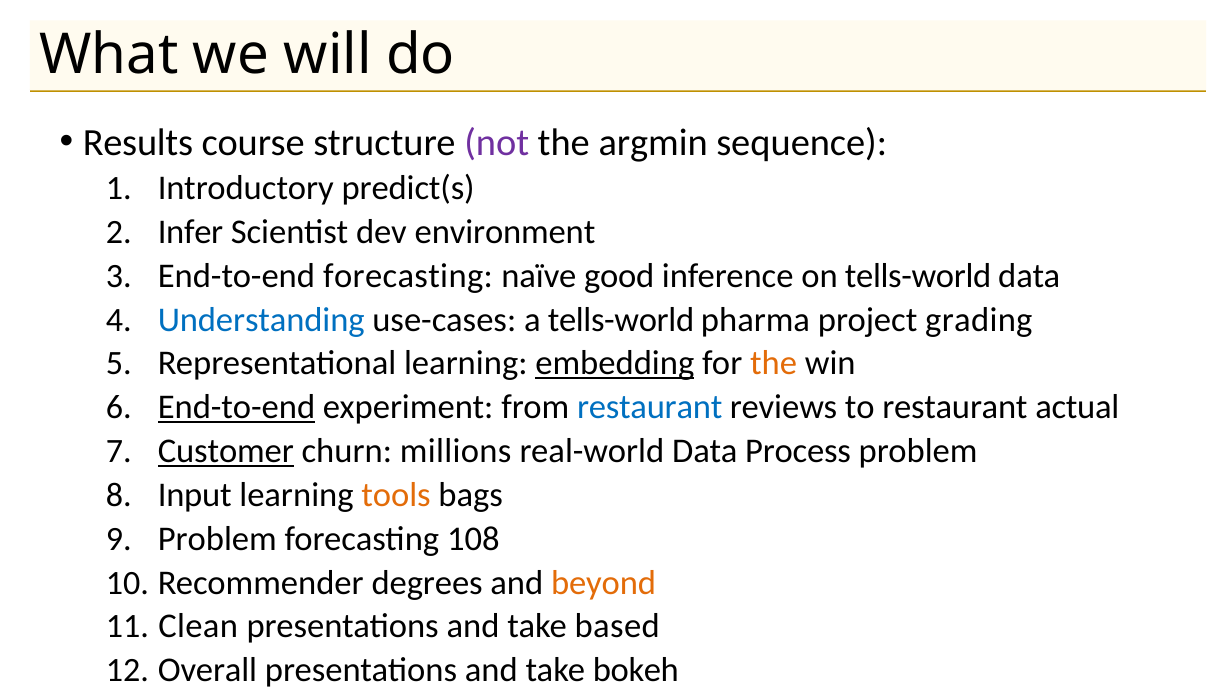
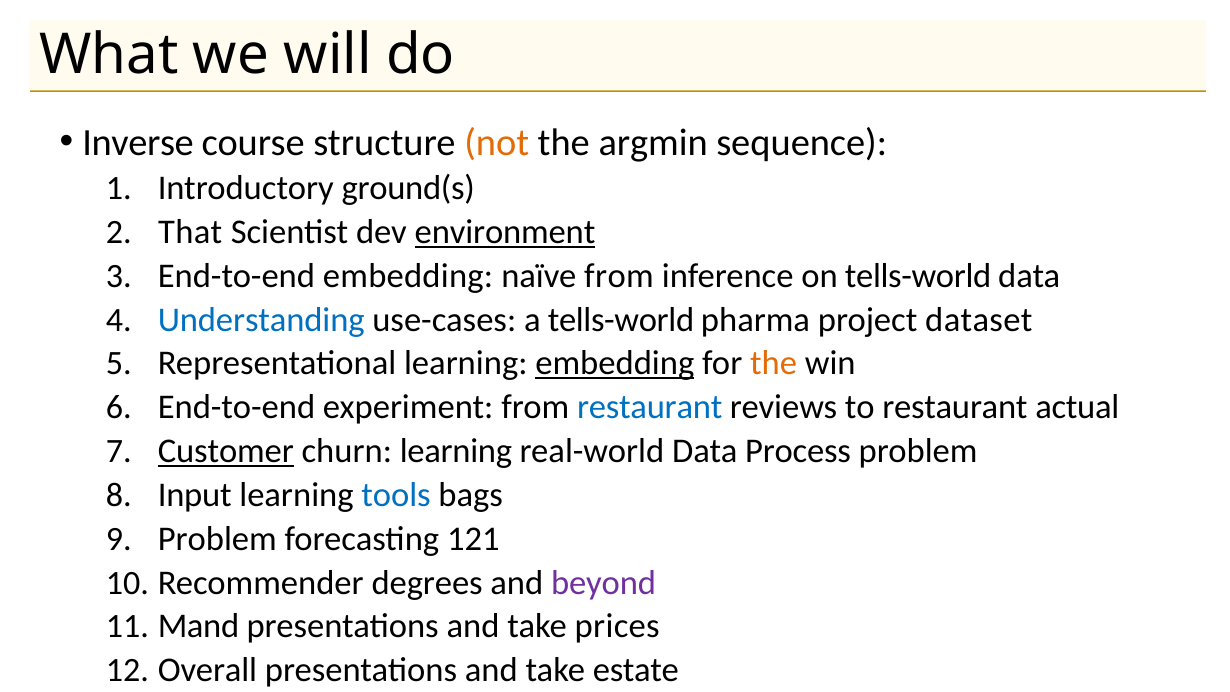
Results: Results -> Inverse (138, 142)
not colour: purple -> orange (497, 142)
predict(s: predict(s -> ground(s (408, 188)
Infer: Infer -> That (190, 232)
environment underline: none -> present (505, 232)
End-to-end forecasting: forecasting -> embedding (408, 276)
naïve good: good -> from (619, 276)
grading: grading -> dataset (979, 320)
End-to-end underline: present -> none (236, 407)
churn millions: millions -> learning (456, 451)
tools colour: orange -> blue (396, 495)
108: 108 -> 121 (473, 539)
beyond colour: orange -> purple (604, 582)
Clean: Clean -> Mand (198, 626)
based: based -> prices (617, 626)
bokeh: bokeh -> estate (636, 670)
